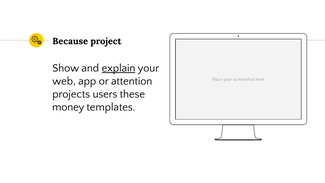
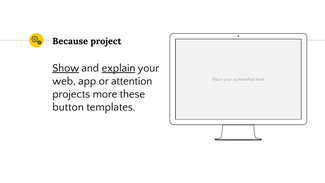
Show underline: none -> present (66, 68)
users: users -> more (105, 94)
money: money -> button (68, 107)
